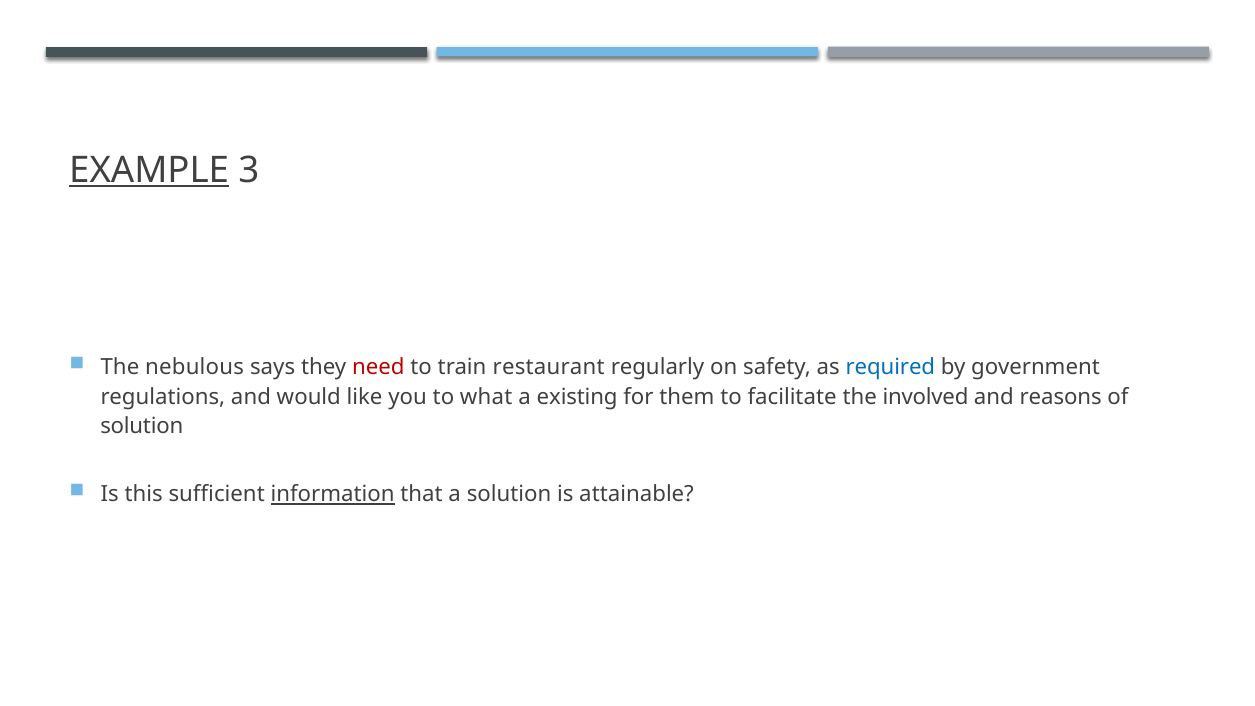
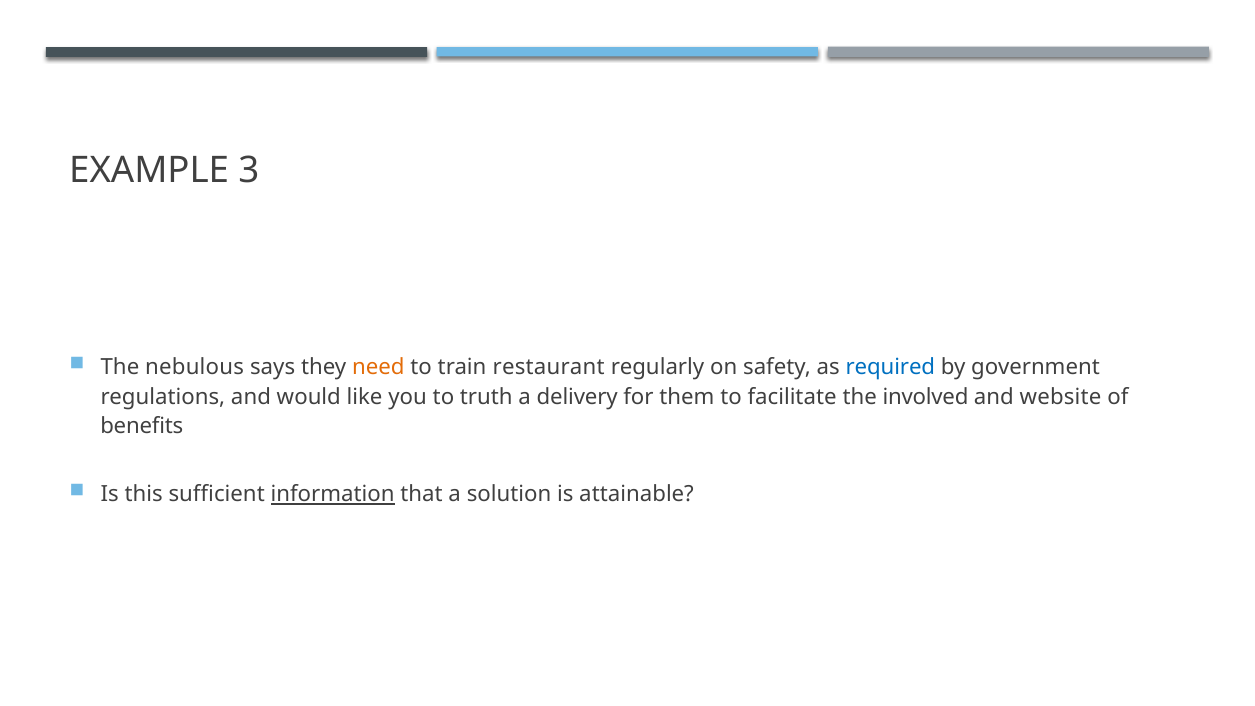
EXAMPLE underline: present -> none (149, 170)
need colour: red -> orange (378, 367)
what: what -> truth (486, 397)
existing: existing -> delivery (577, 397)
reasons: reasons -> website (1061, 397)
solution: solution -> benefits (142, 426)
